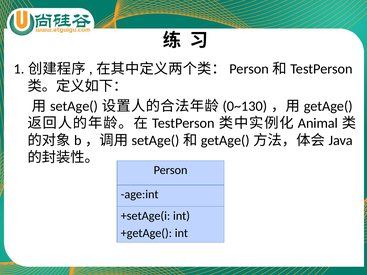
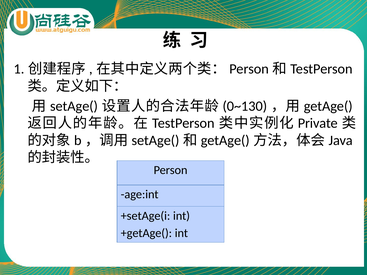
Animal: Animal -> Private (318, 123)
